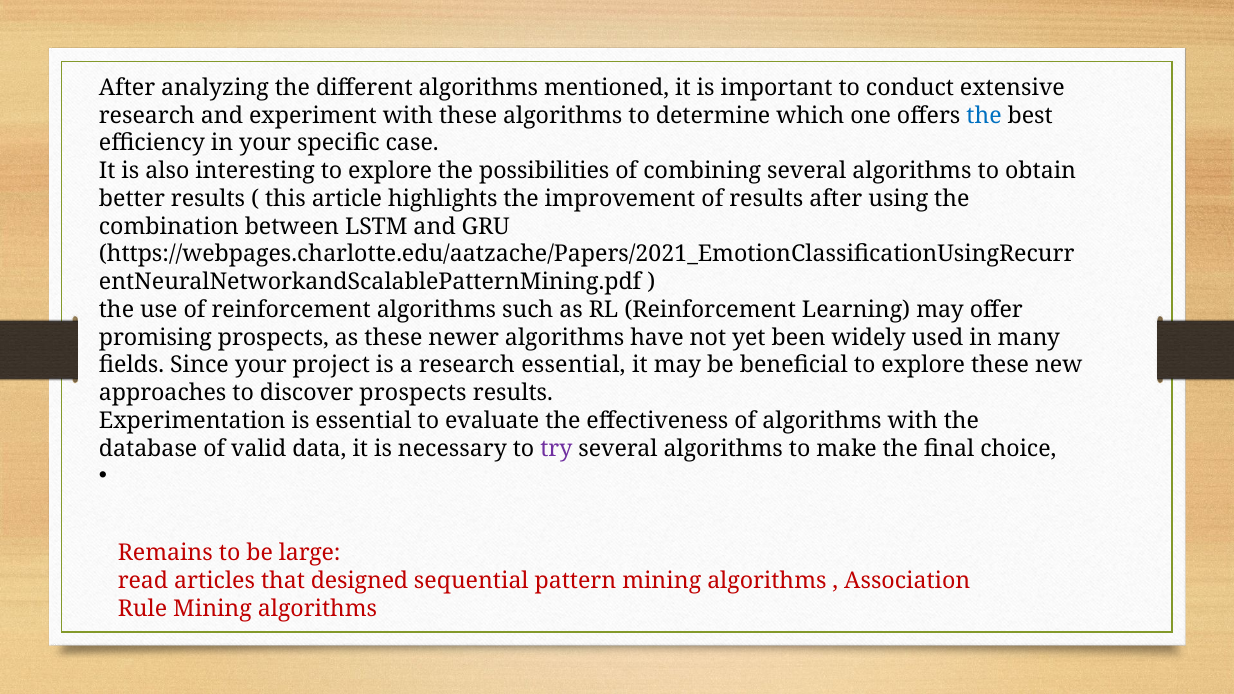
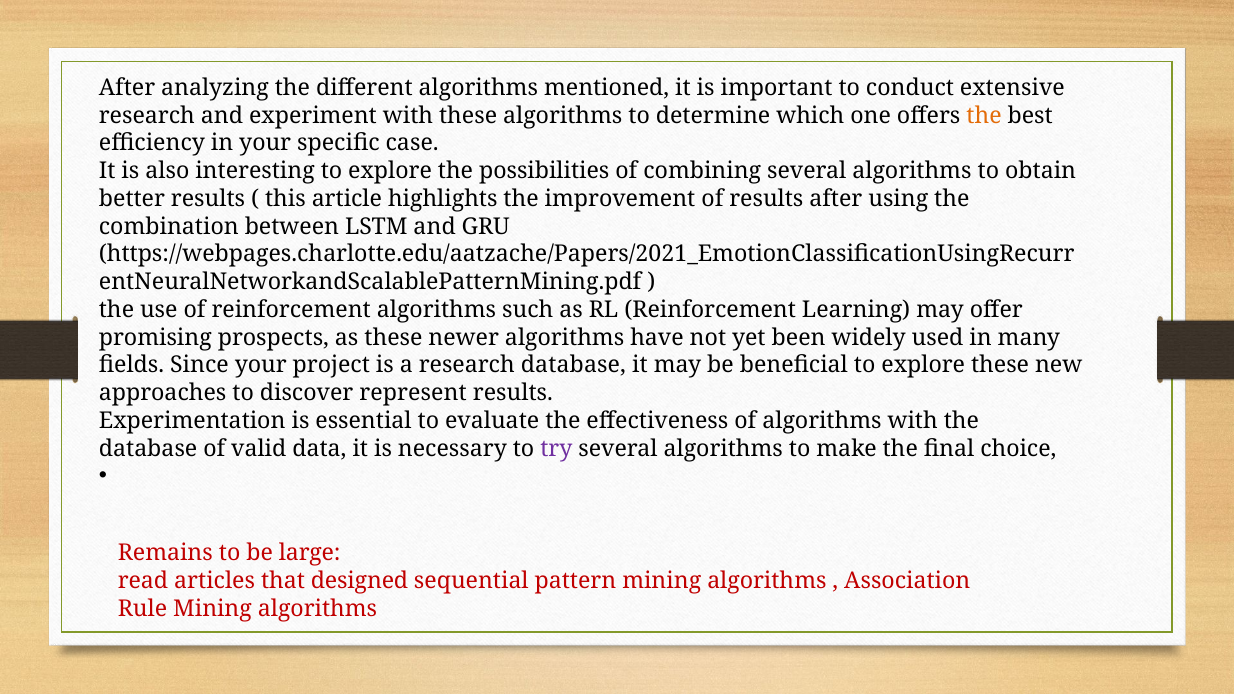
the colour: blue -> orange (984, 115)
research essential: essential -> database (573, 365)
discover prospects: prospects -> represent (413, 393)
